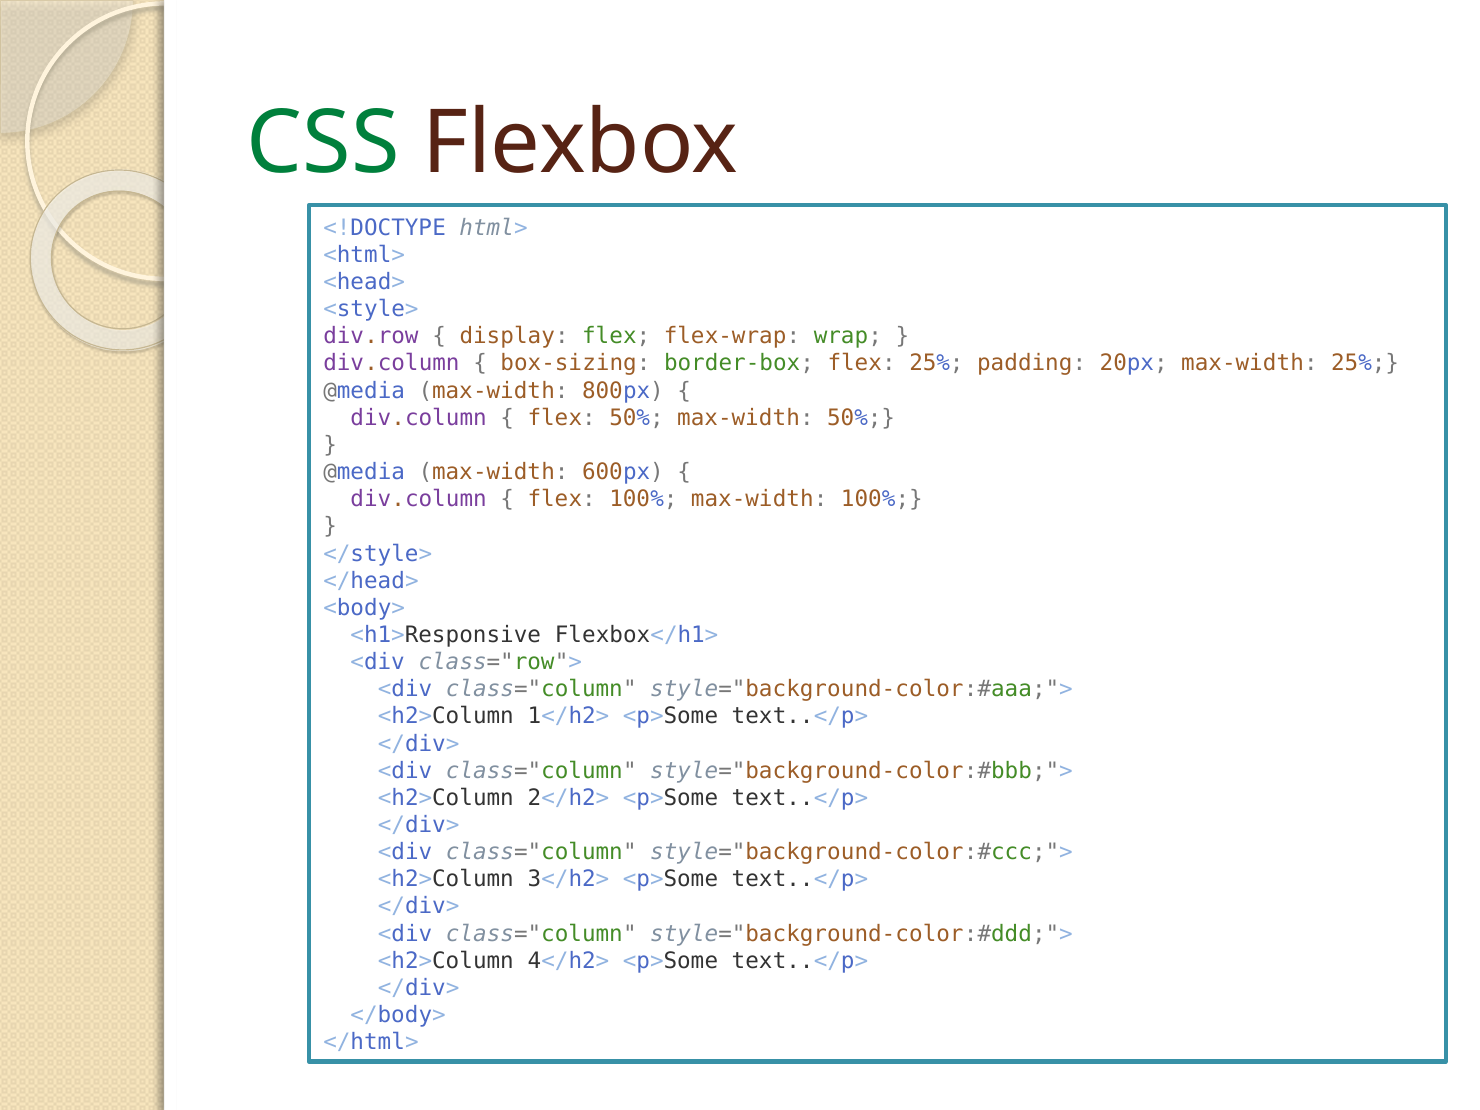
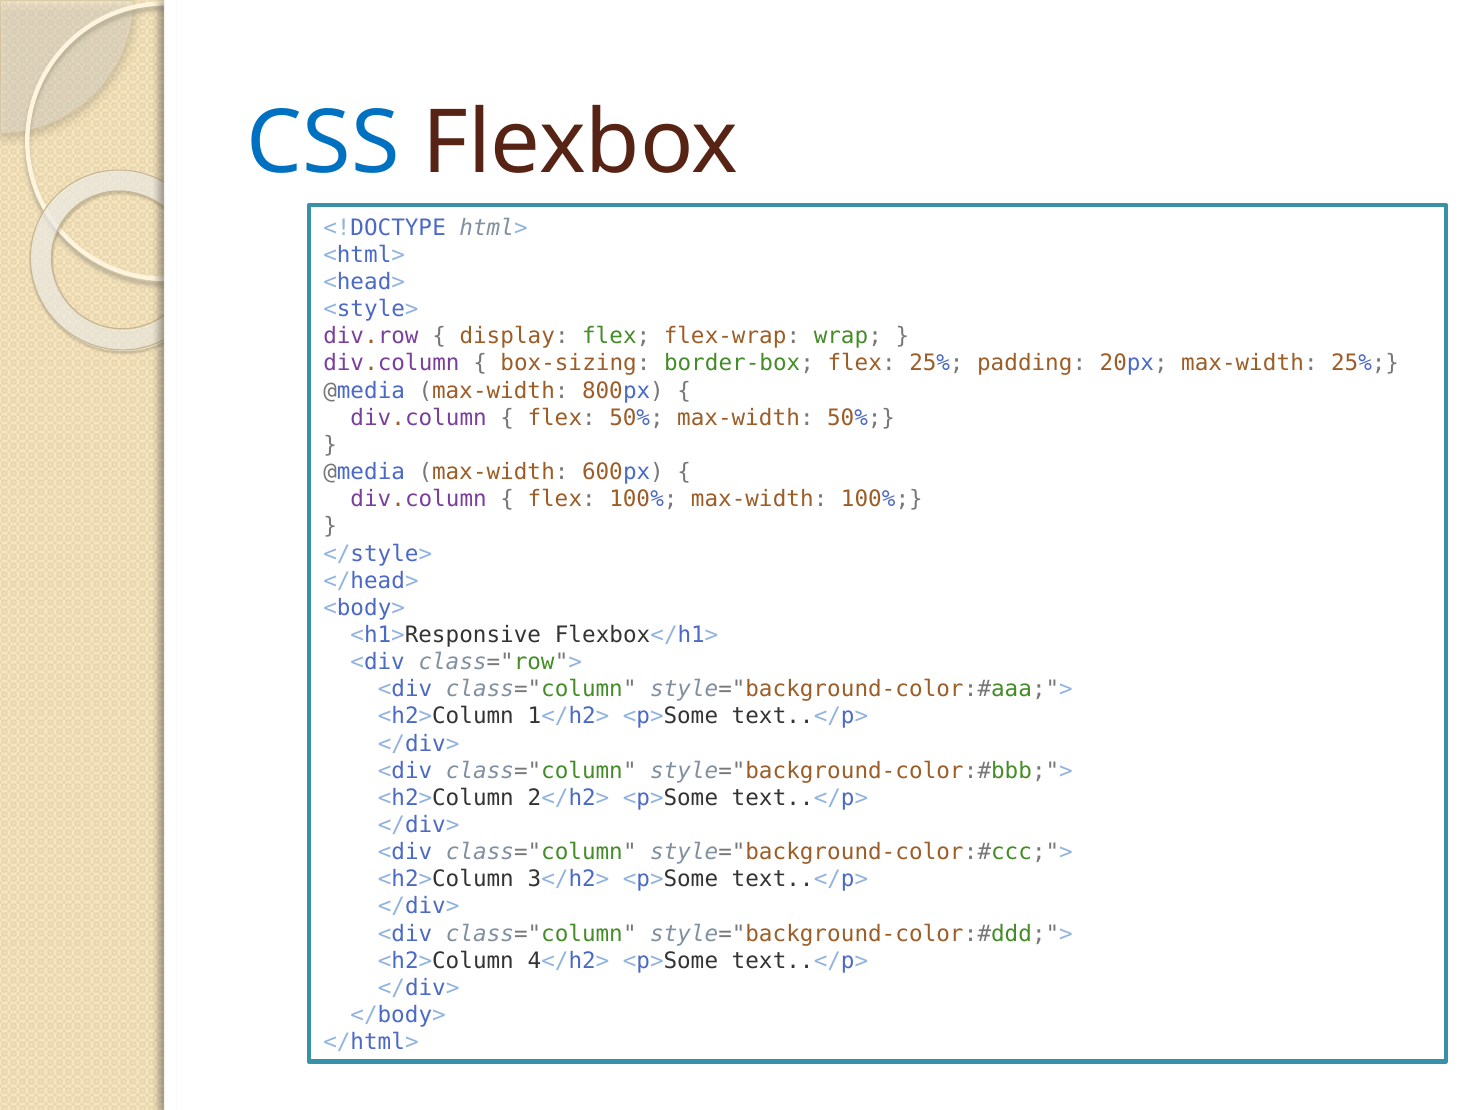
CSS colour: green -> blue (323, 143)
